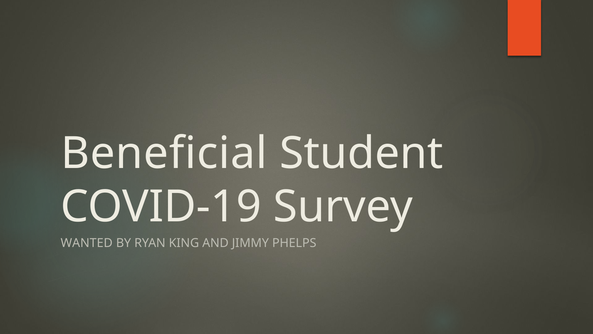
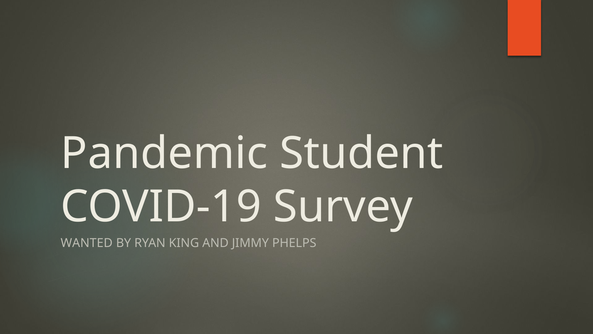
Beneficial: Beneficial -> Pandemic (164, 153)
